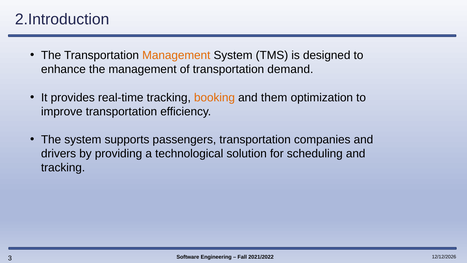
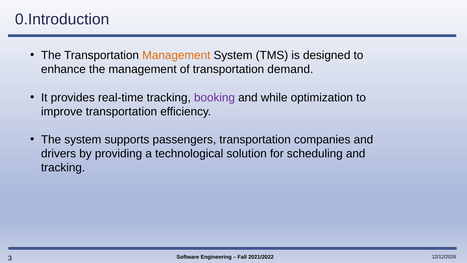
2.Introduction: 2.Introduction -> 0.Introduction (62, 19)
booking colour: orange -> purple (214, 97)
them: them -> while (274, 97)
